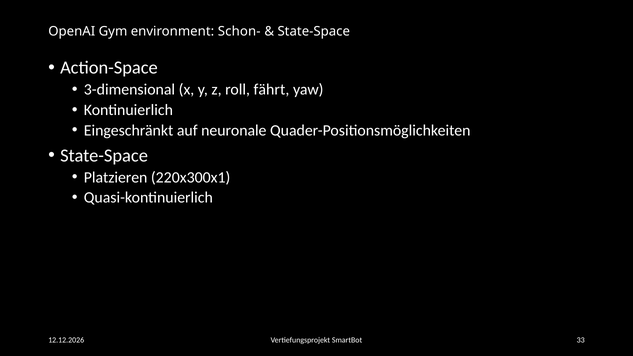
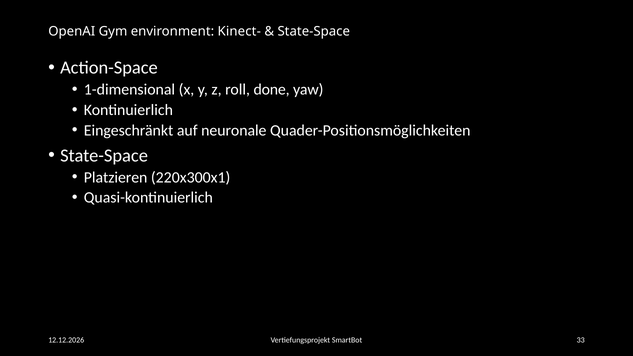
Schon-: Schon- -> Kinect- (239, 31)
3-dimensional: 3-dimensional -> 1-dimensional (129, 90)
fährt: fährt -> done (272, 90)
